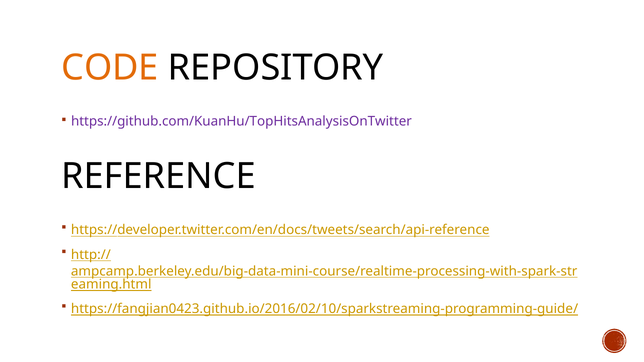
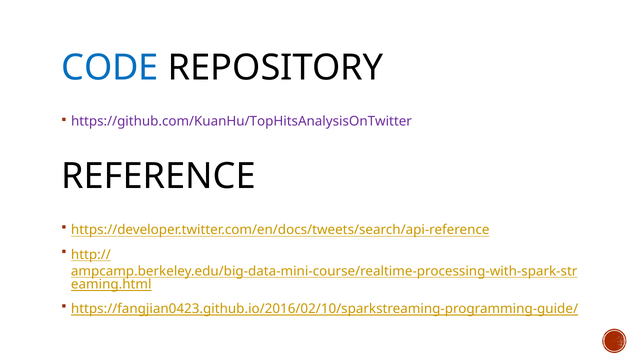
CODE colour: orange -> blue (110, 68)
